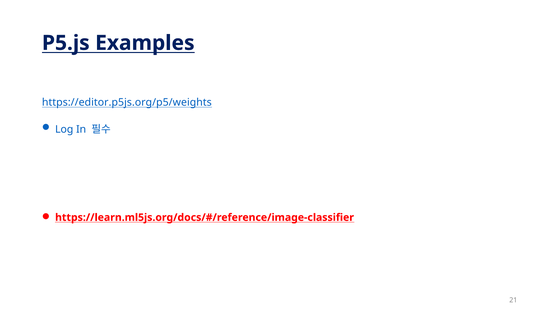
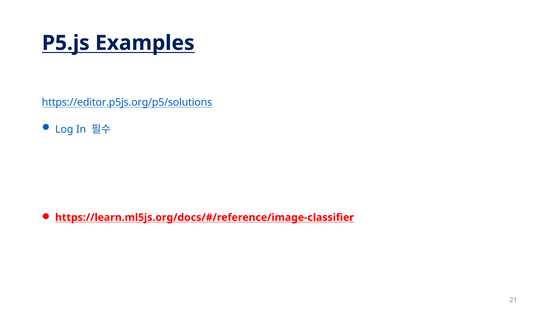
https://editor.p5js.org/p5/weights: https://editor.p5js.org/p5/weights -> https://editor.p5js.org/p5/solutions (127, 102)
